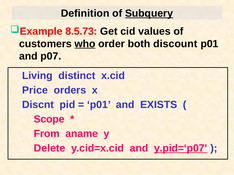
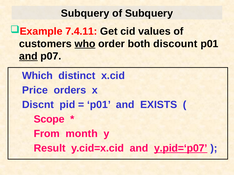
Definition: Definition -> Subquery (85, 13)
Subquery underline: present -> none (149, 13)
8.5.73: 8.5.73 -> 7.4.11 (81, 31)
and underline: none -> present (28, 56)
Living: Living -> Which (37, 76)
aname: aname -> month (82, 134)
Delete: Delete -> Result (50, 149)
